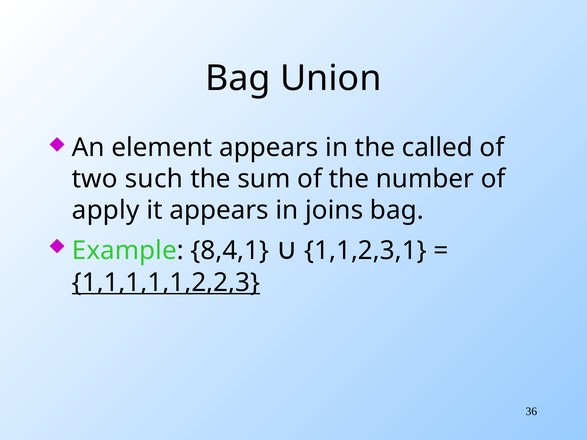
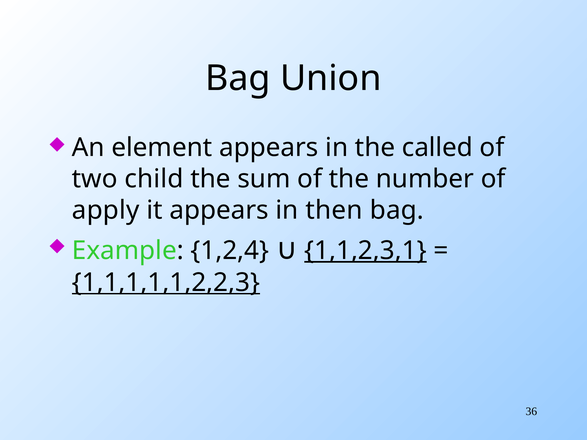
such: such -> child (154, 179)
joins: joins -> then (334, 210)
8,4,1: 8,4,1 -> 1,2,4 (230, 251)
1,1,2,3,1 underline: none -> present (365, 251)
